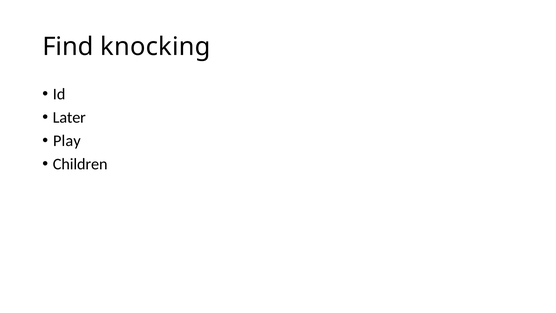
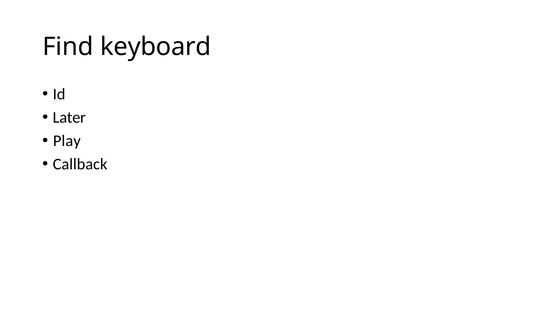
knocking: knocking -> keyboard (156, 47)
Children: Children -> Callback (80, 164)
